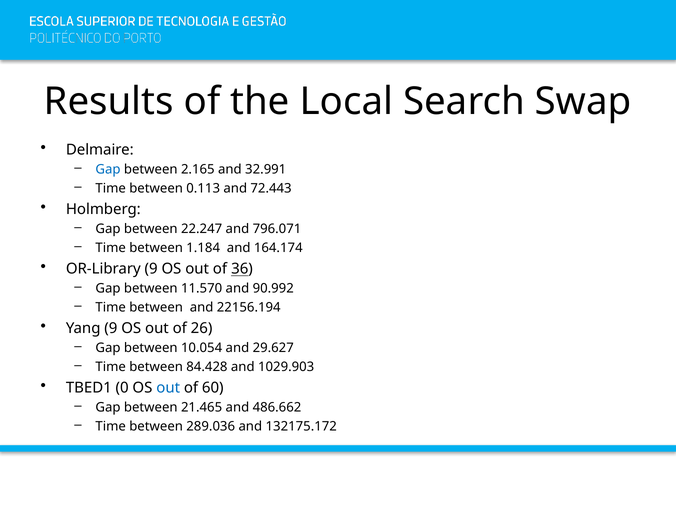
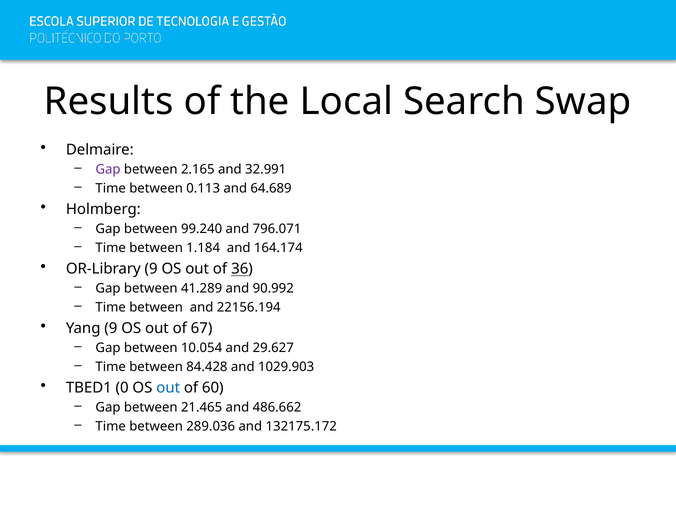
Gap colour: blue -> purple (108, 170)
72.443: 72.443 -> 64.689 (271, 188)
22.247: 22.247 -> 99.240 (202, 229)
11.570: 11.570 -> 41.289 (202, 289)
26: 26 -> 67 (202, 328)
